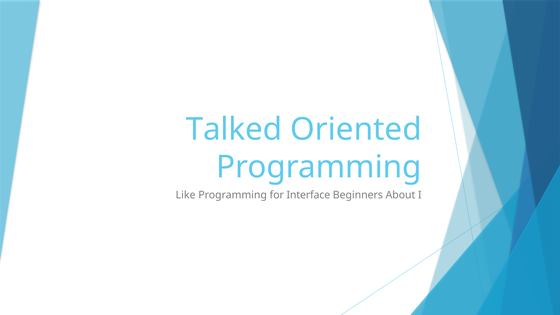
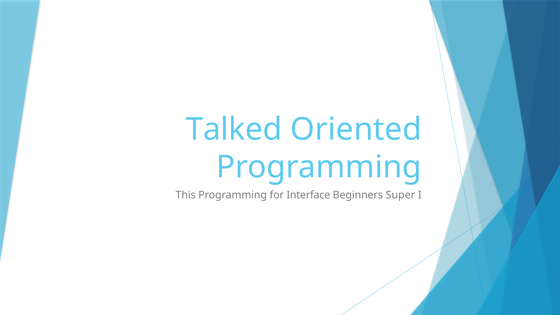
Like: Like -> This (186, 195)
About: About -> Super (400, 195)
